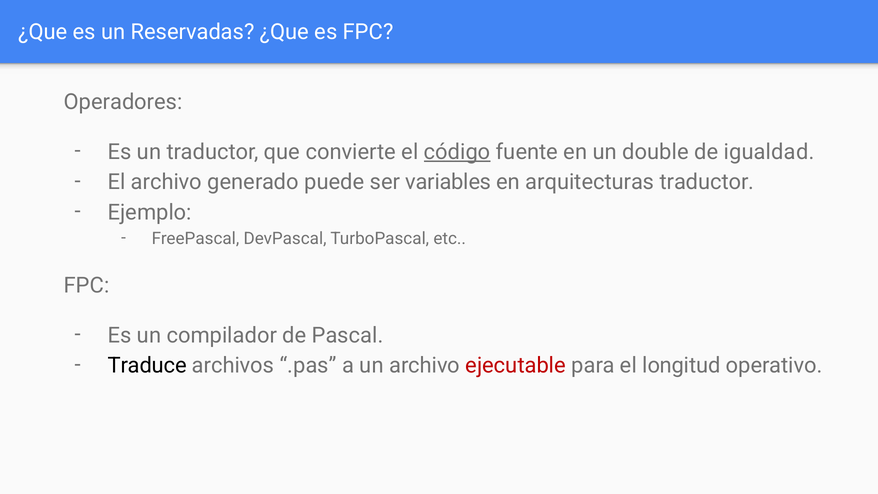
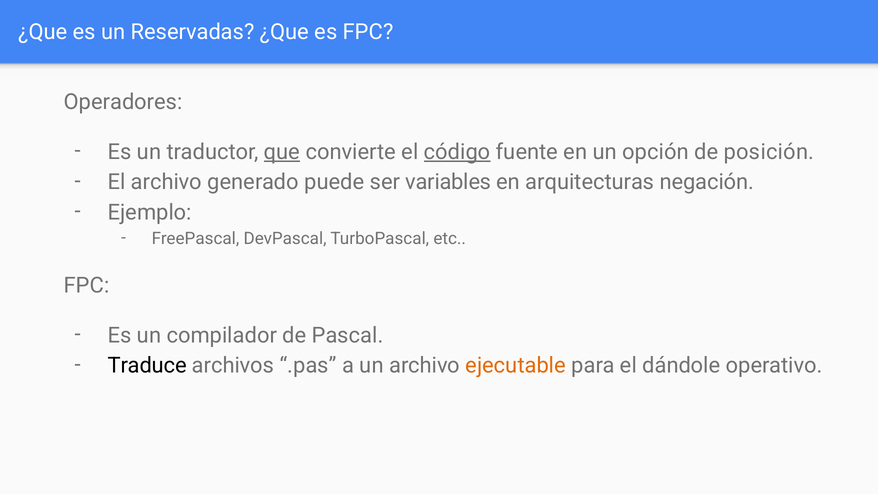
que underline: none -> present (282, 152)
double: double -> opción (655, 152)
igualdad: igualdad -> posición (769, 152)
arquitecturas traductor: traductor -> negación (707, 182)
ejecutable colour: red -> orange (516, 366)
longitud: longitud -> dándole (681, 366)
